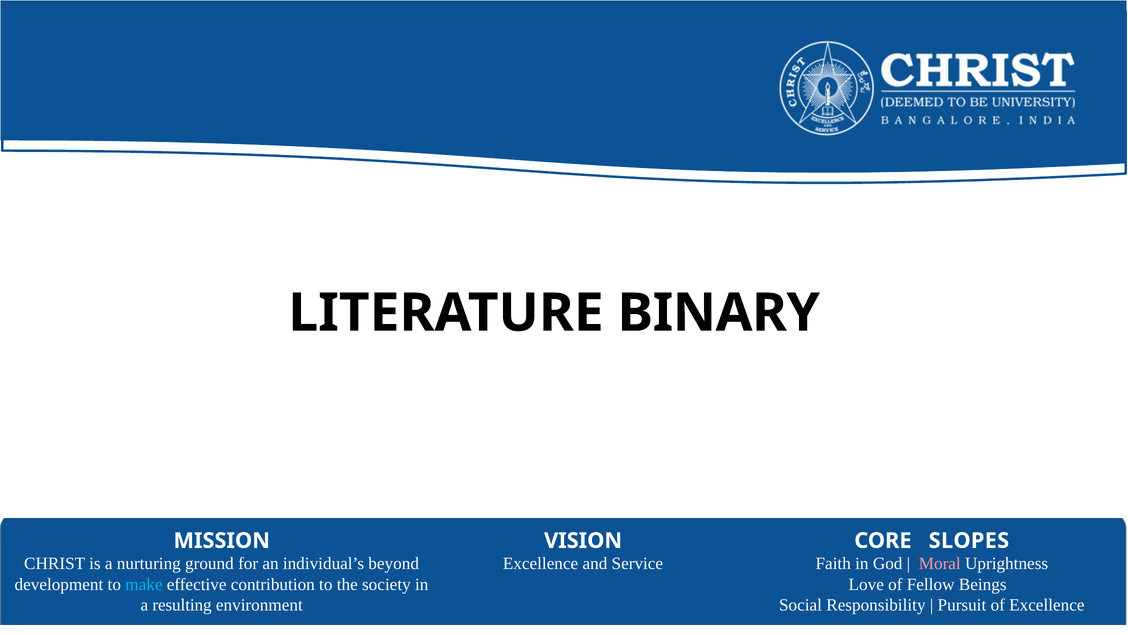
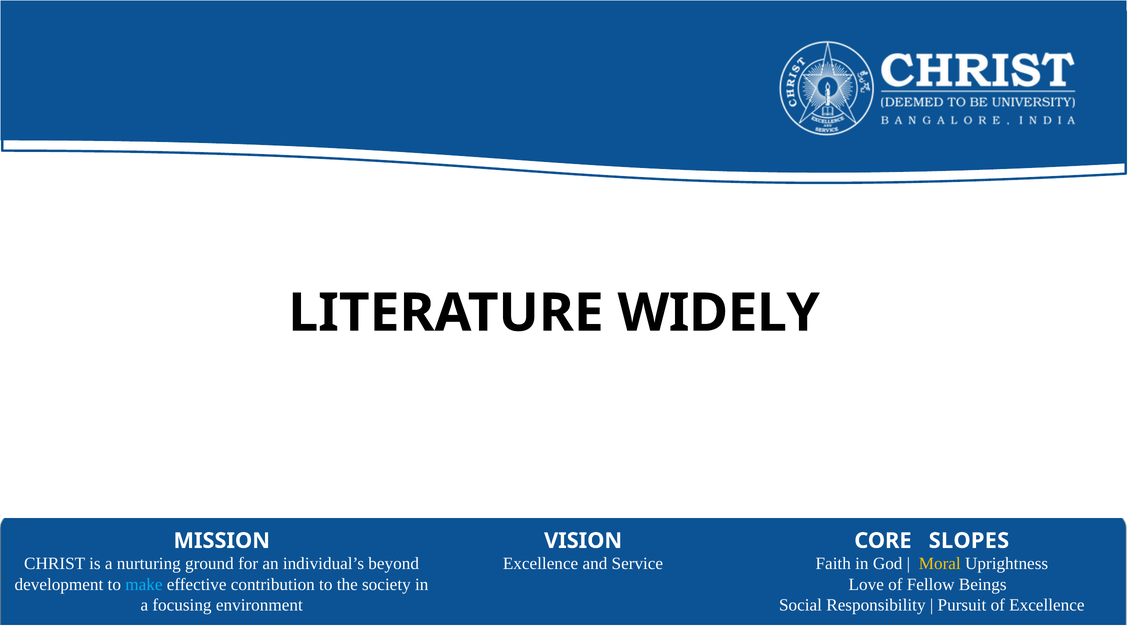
BINARY: BINARY -> WIDELY (719, 313)
Moral colour: pink -> yellow (940, 563)
resulting: resulting -> focusing (182, 605)
